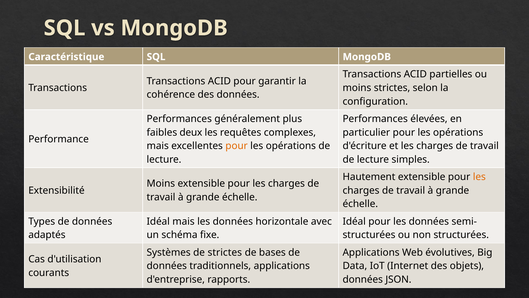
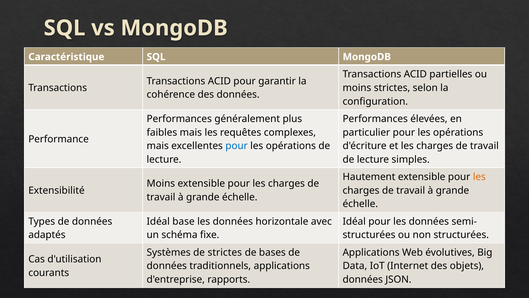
faibles deux: deux -> mais (191, 132)
pour colour: orange -> blue (237, 146)
Idéal mais: mais -> base (183, 221)
